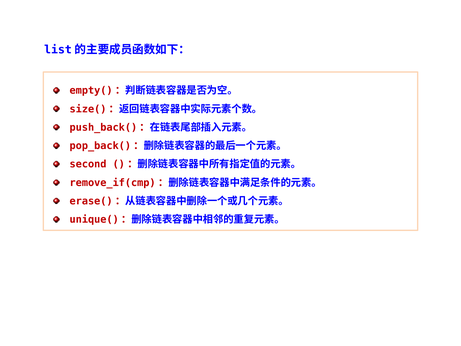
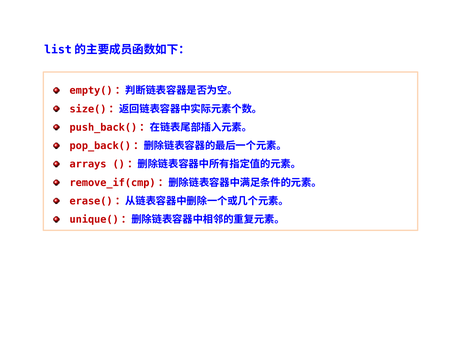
second: second -> arrays (88, 164)
